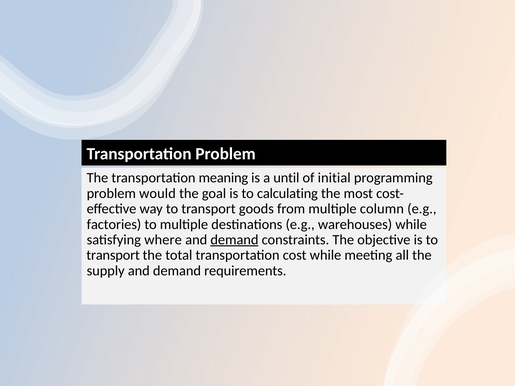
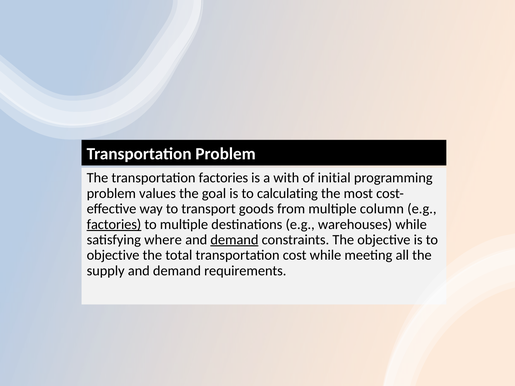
transportation meaning: meaning -> factories (223, 178)
until: until -> with (286, 178)
would: would -> values (158, 193)
factories underline: none -> present (114, 224)
transport: transport -> objective (113, 255)
